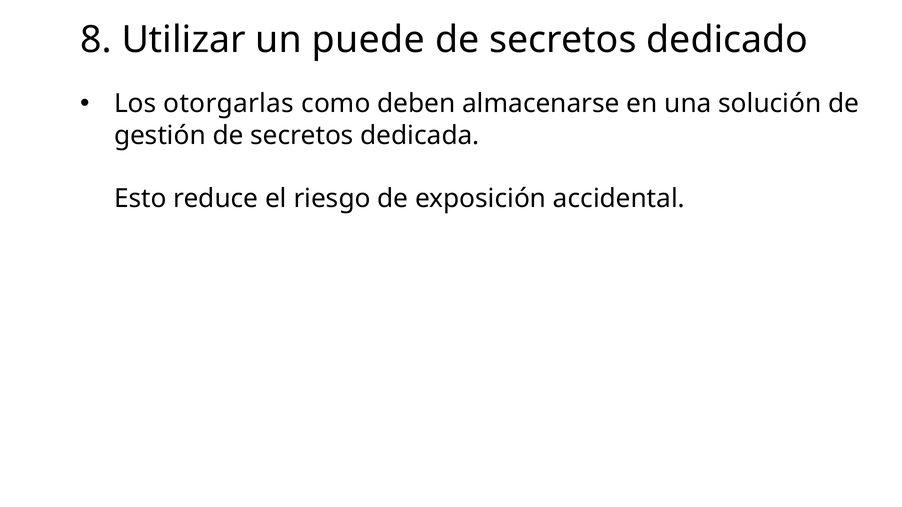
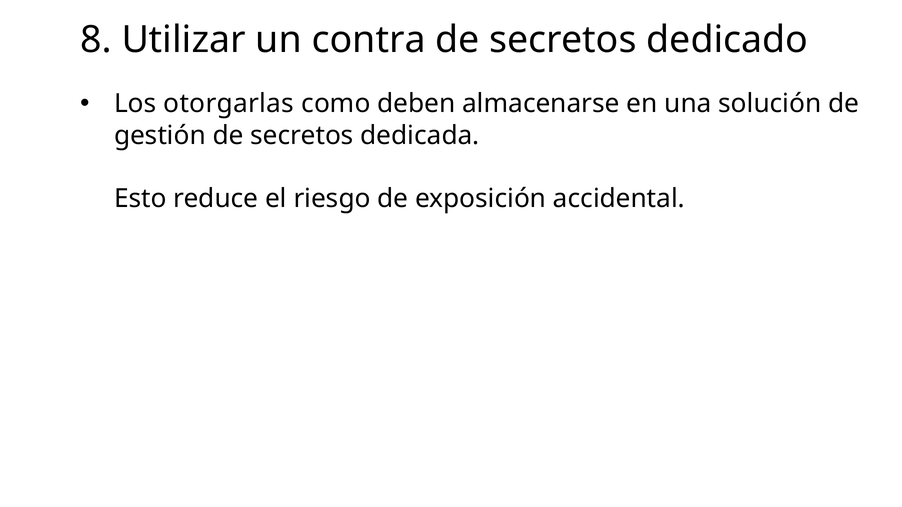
puede: puede -> contra (369, 40)
